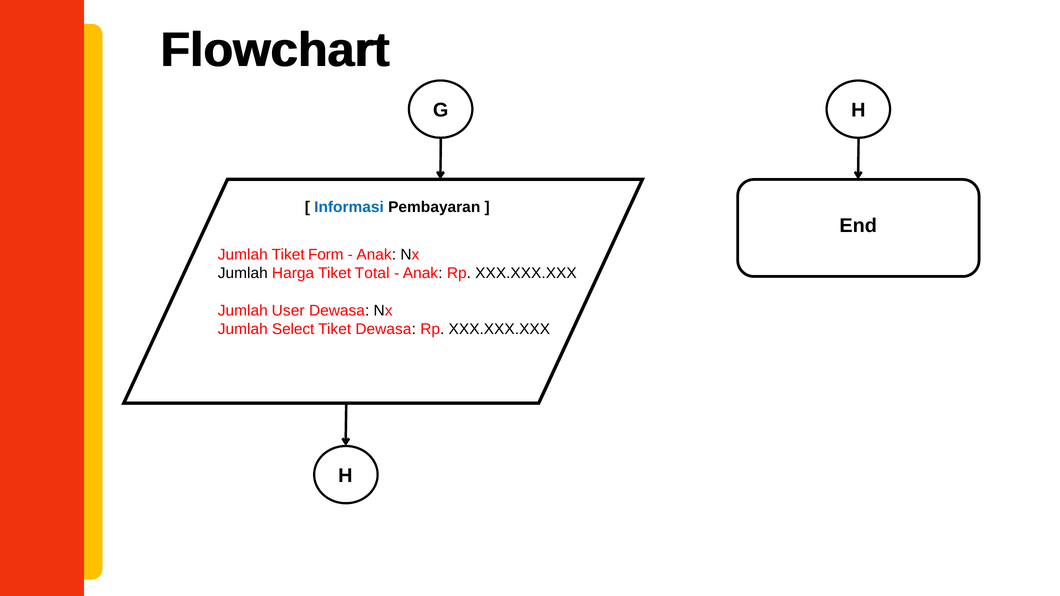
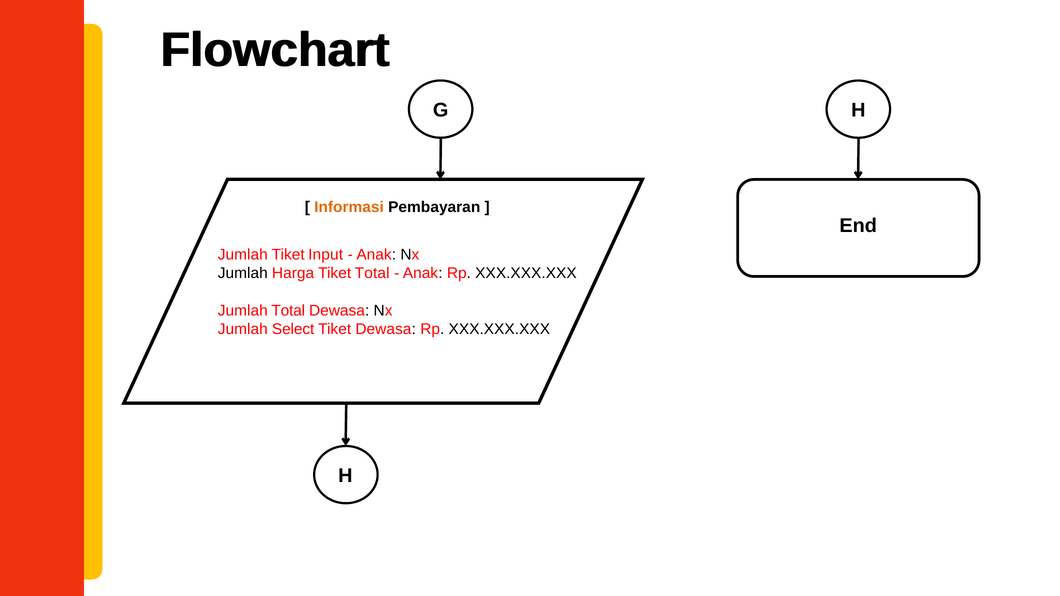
Informasi colour: blue -> orange (349, 207)
Form: Form -> Input (326, 255)
Jumlah User: User -> Total (288, 311)
